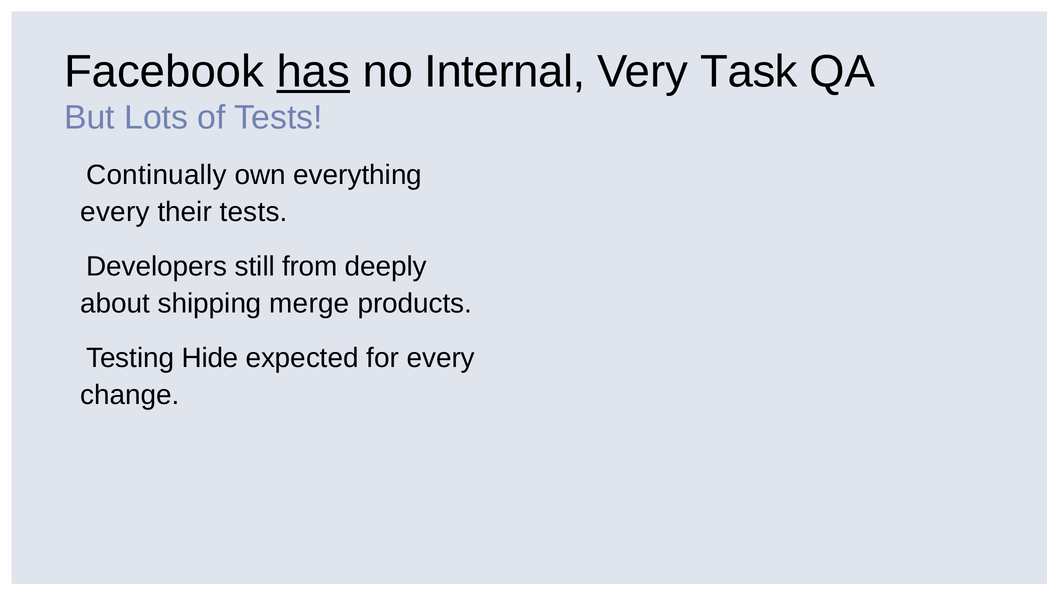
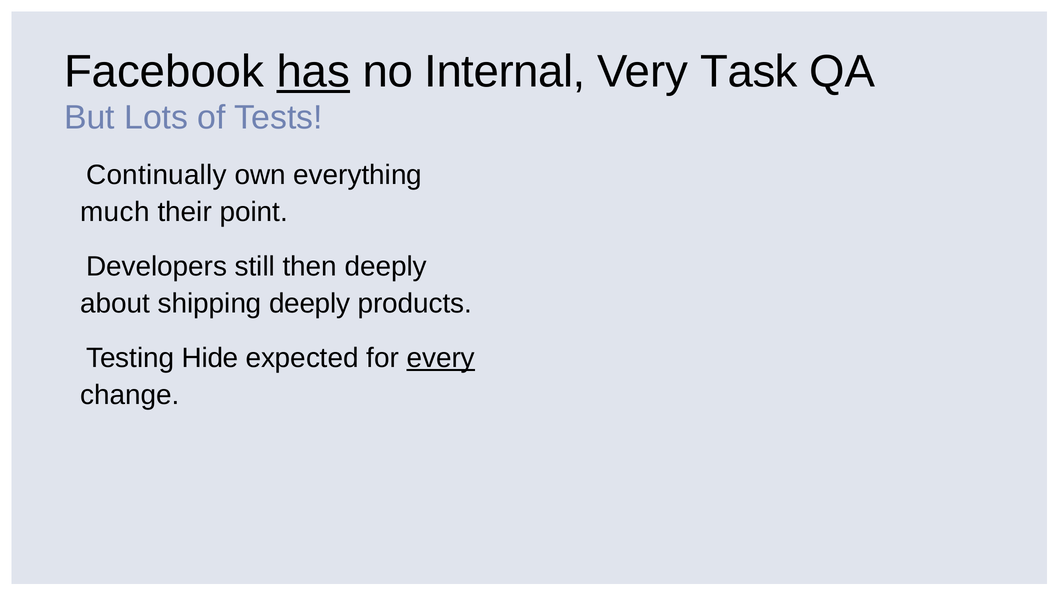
every: every -> much (115, 212)
their tests: tests -> point (254, 212)
from: from -> then (310, 267)
shipping merge: merge -> deeply (310, 303)
every underline: none -> present (441, 358)
